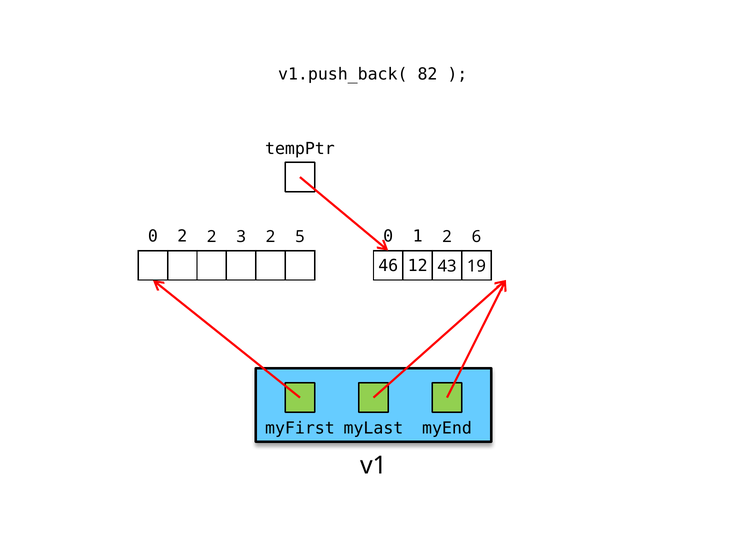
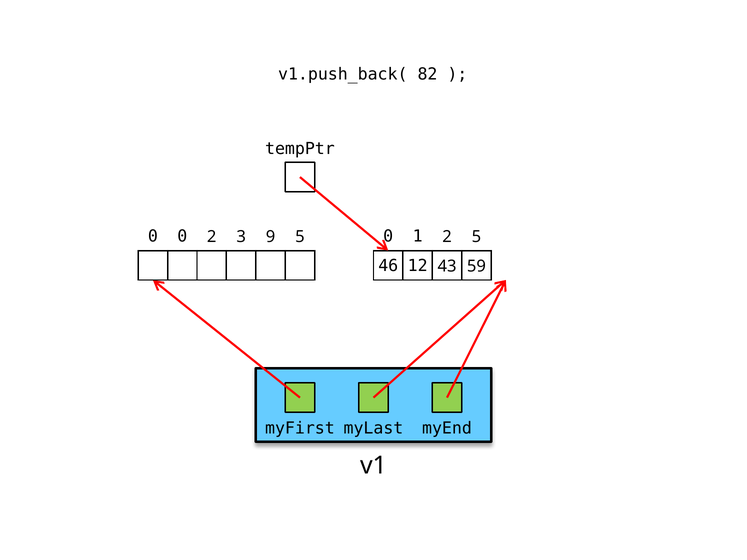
0 2: 2 -> 0 (182, 236)
3 2: 2 -> 9 (271, 237)
2 6: 6 -> 5 (476, 237)
19: 19 -> 59 (476, 266)
